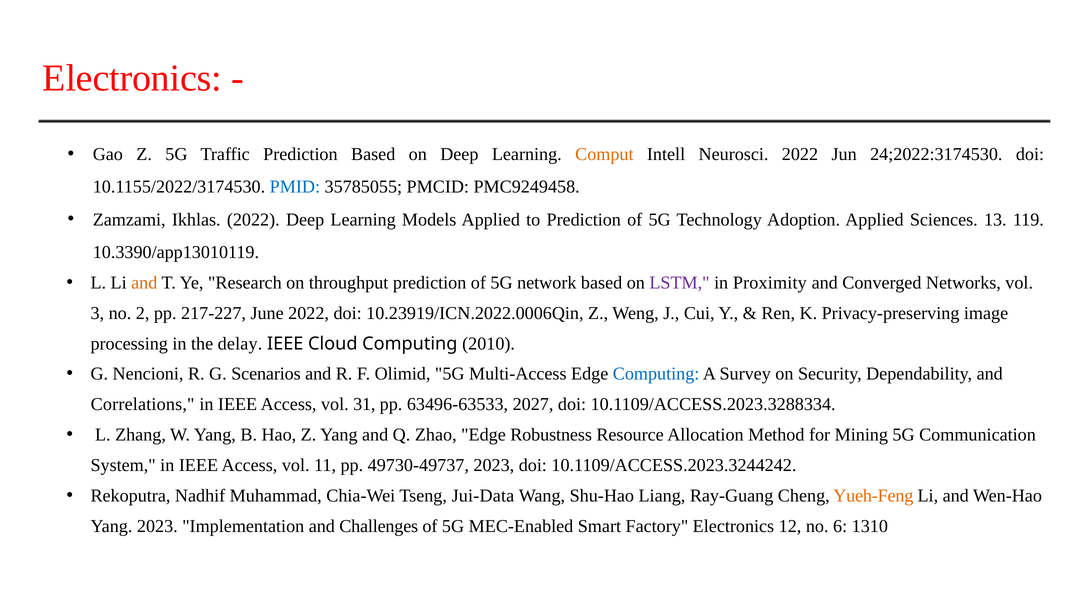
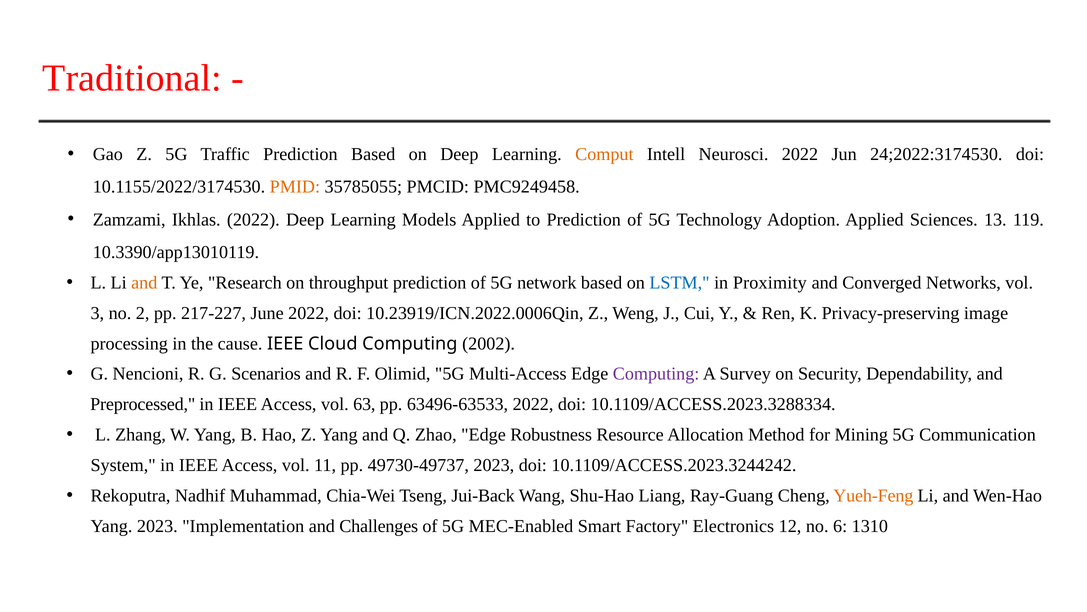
Electronics: Electronics -> Traditional (132, 78)
PMID colour: blue -> orange (295, 187)
LSTM colour: purple -> blue (680, 282)
delay: delay -> cause (240, 343)
2010: 2010 -> 2002 (489, 343)
Computing colour: blue -> purple (656, 374)
Correlations: Correlations -> Preprocessed (143, 404)
31: 31 -> 63 (364, 404)
63496-63533 2027: 2027 -> 2022 (533, 404)
Jui-Data: Jui-Data -> Jui-Back (483, 495)
